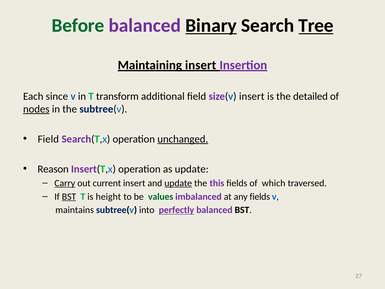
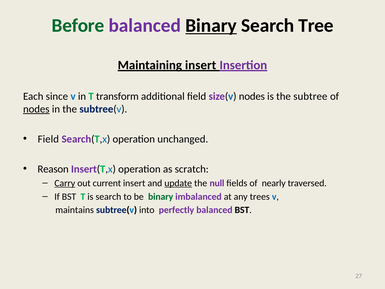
Tree underline: present -> none (316, 25)
size(v insert: insert -> nodes (252, 96)
detailed: detailed -> subtree (310, 96)
unchanged underline: present -> none (183, 139)
as update: update -> scratch (192, 169)
this: this -> null (217, 183)
which: which -> nearly (274, 183)
BST underline: present -> none (69, 196)
is height: height -> search (108, 196)
be values: values -> binary (161, 196)
any fields: fields -> trees (260, 196)
perfectly underline: present -> none (176, 210)
